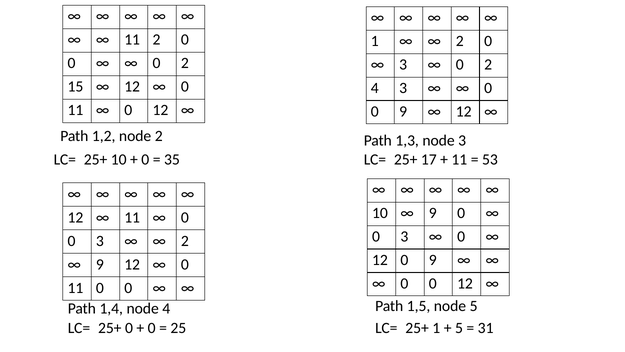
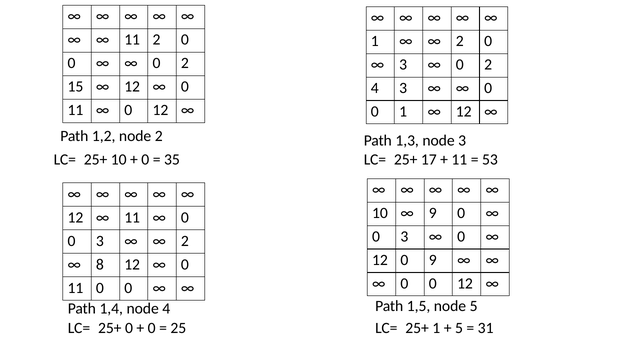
9: 9 -> 1 (403, 111)
9: 9 -> 8 (100, 264)
